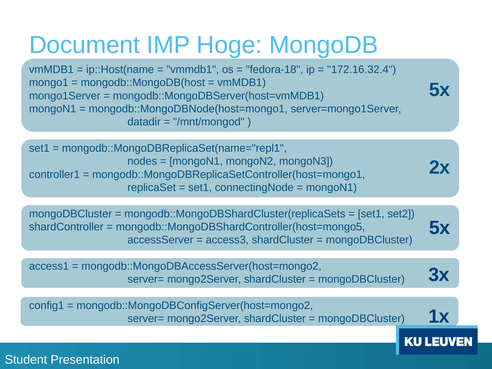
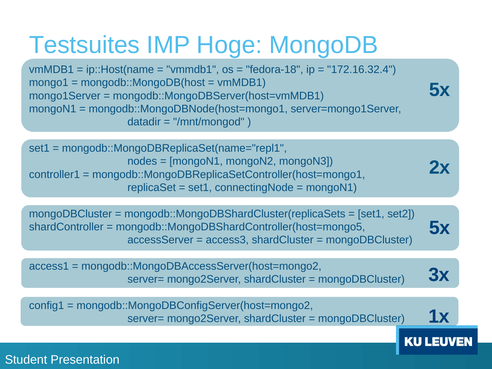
Document: Document -> Testsuites (84, 45)
